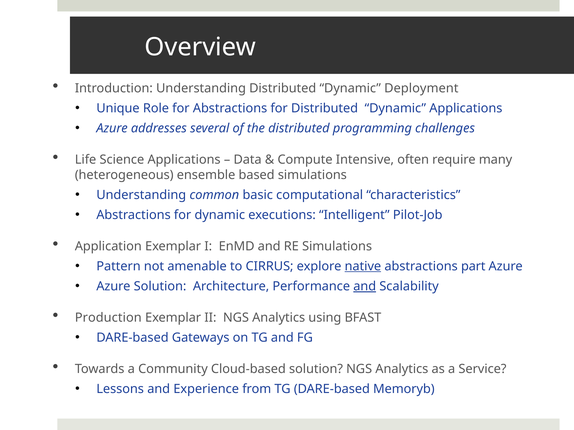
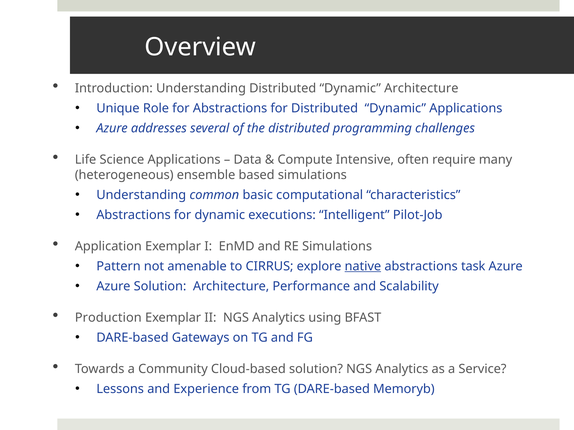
Dynamic Deployment: Deployment -> Architecture (421, 88)
part: part -> task (473, 267)
and underline: present -> none (365, 287)
